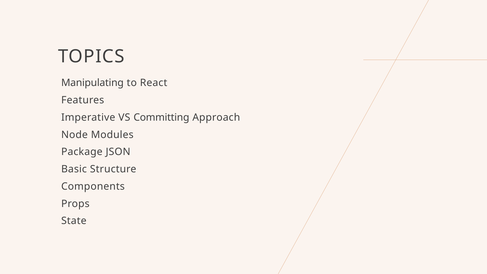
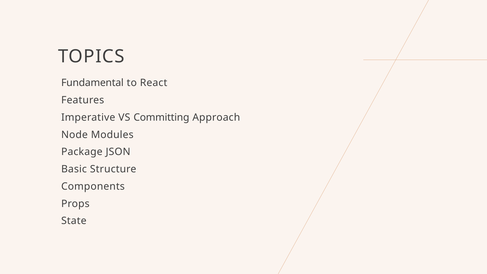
Manipulating: Manipulating -> Fundamental (92, 83)
